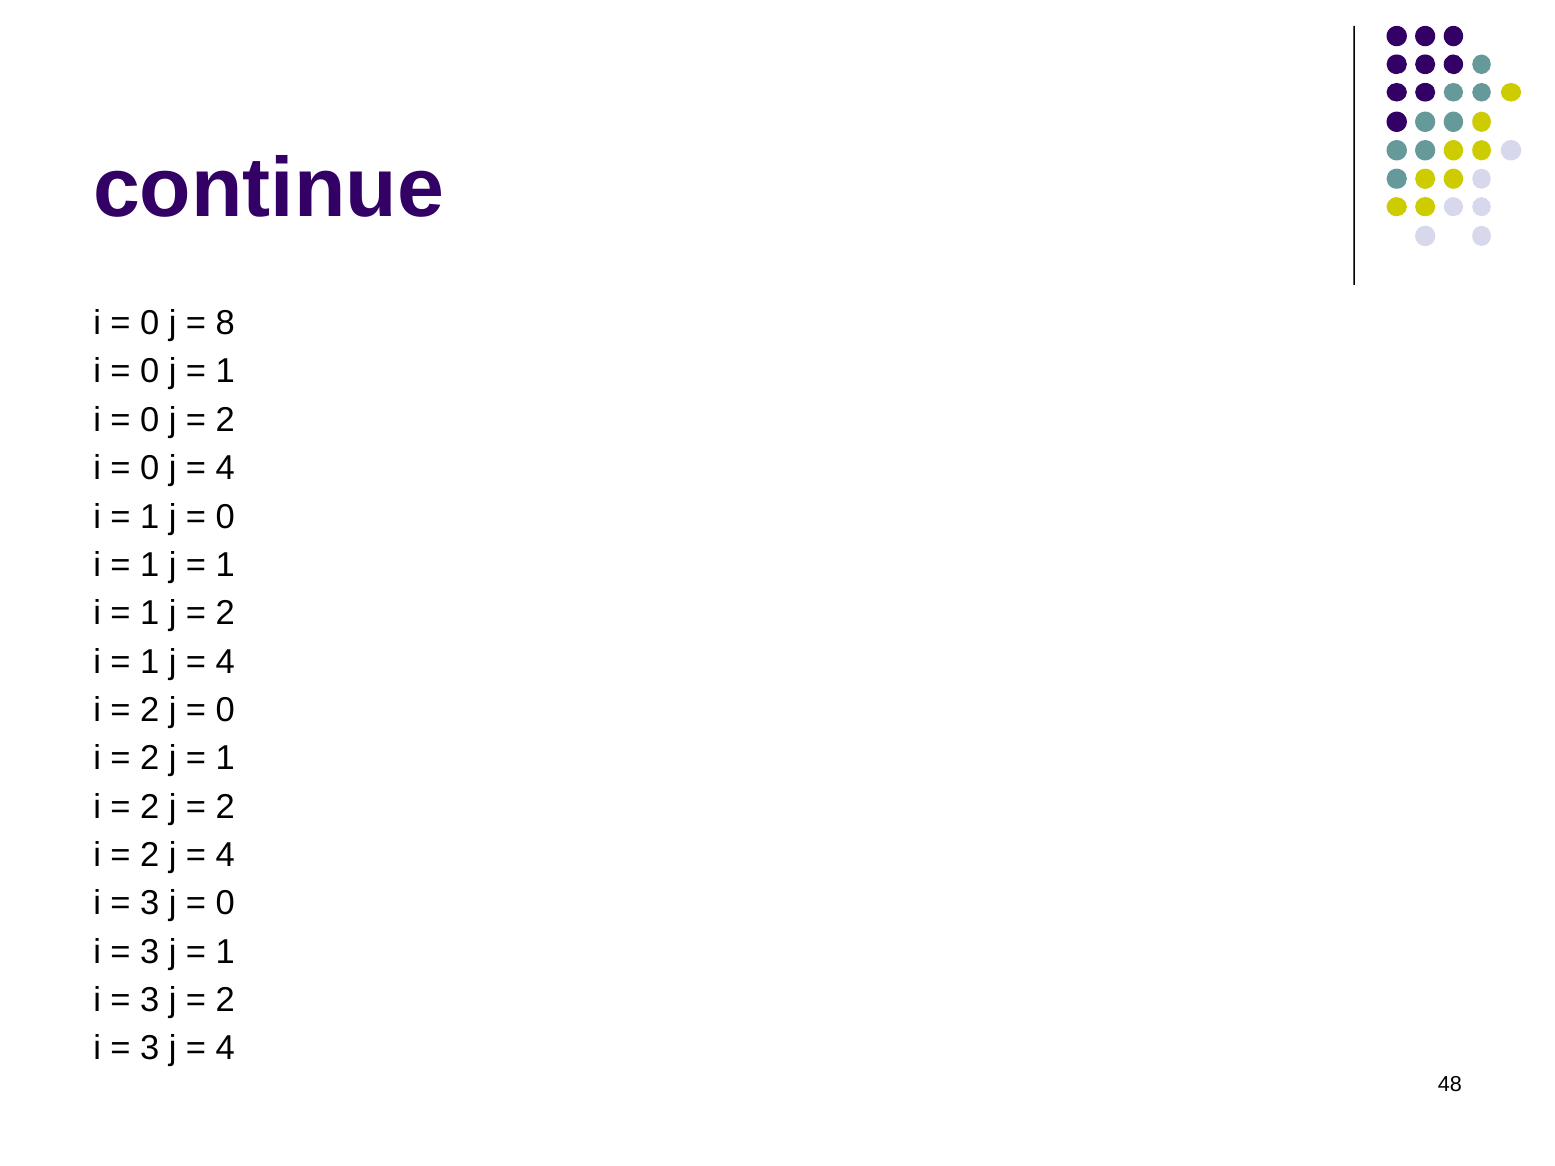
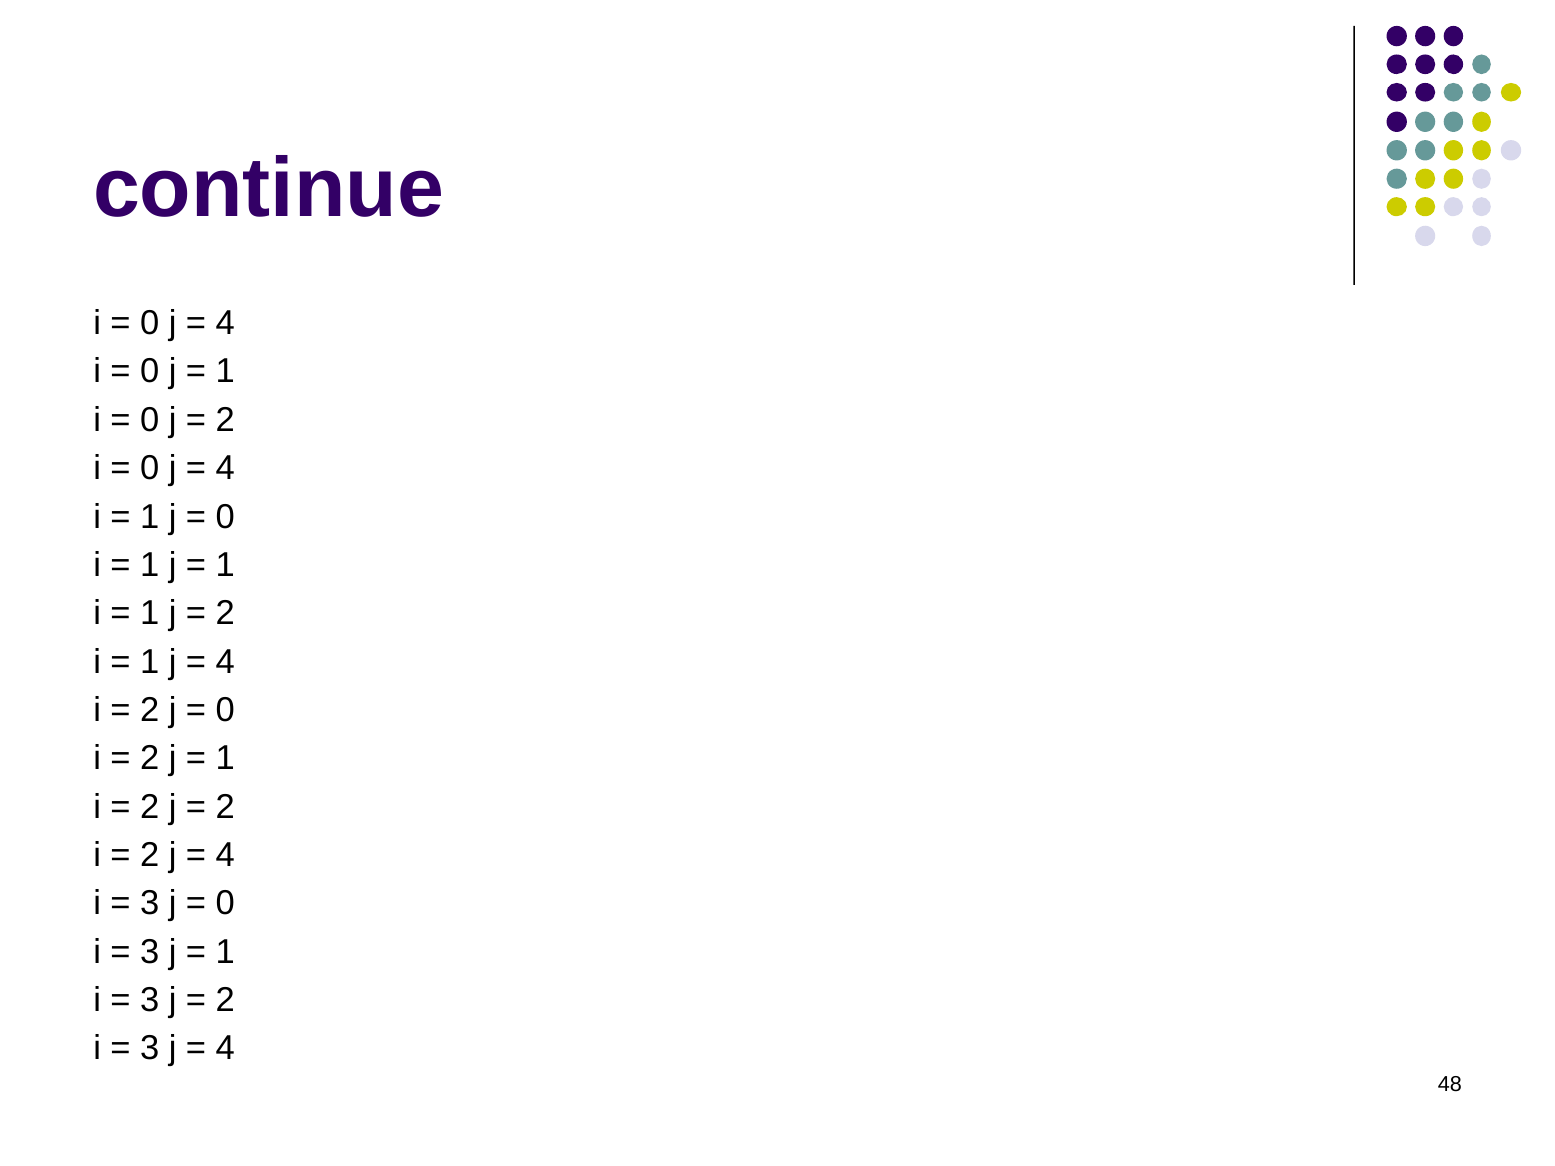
8: 8 -> 4 (225, 323)
